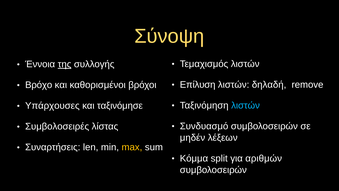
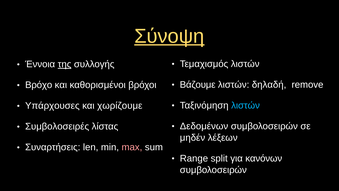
Σύνοψη underline: none -> present (169, 36)
Επίλυση: Επίλυση -> Βάζουμε (198, 85)
ταξινόμησε: ταξινόμησε -> χωρίζουμε (120, 106)
Συνδυασμό: Συνδυασμό -> Δεδομένων (204, 126)
max colour: yellow -> pink (132, 147)
Κόμμα: Κόμμα -> Range (194, 158)
αριθμών: αριθμών -> κανόνων (264, 158)
